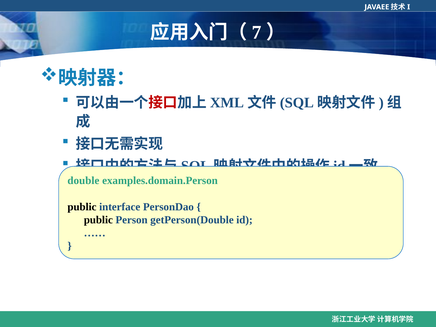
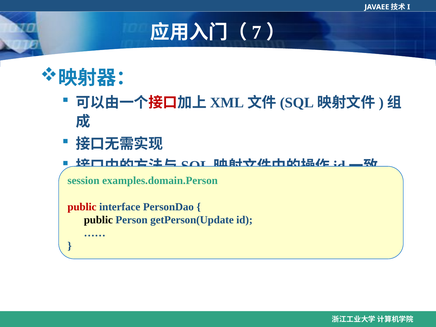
double: double -> session (83, 181)
public colour: black -> red (82, 207)
getPerson(Double: getPerson(Double -> getPerson(Update (192, 220)
